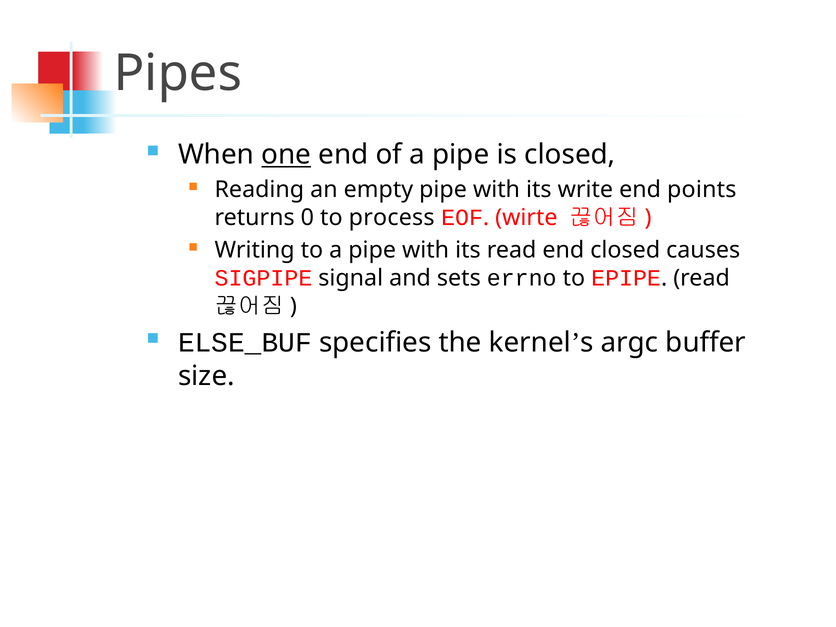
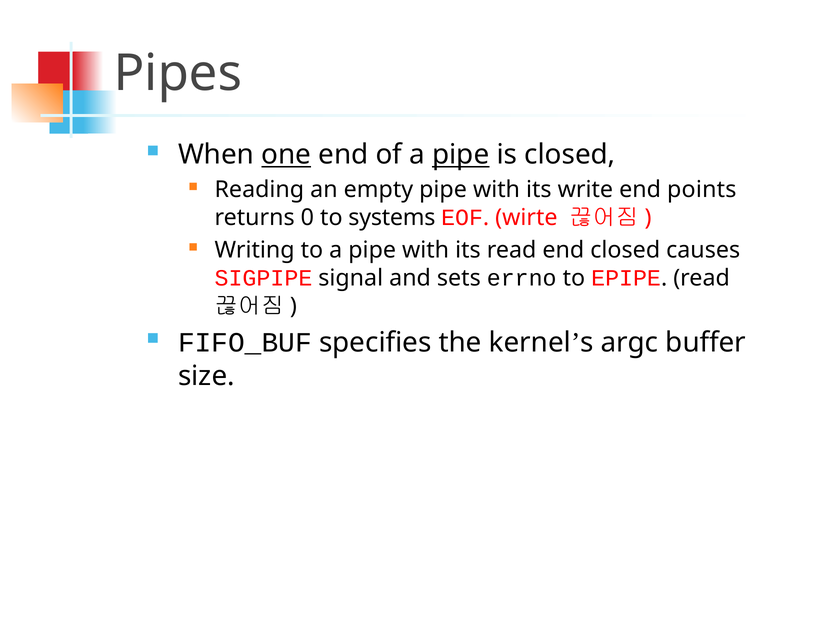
pipe underline: none -> present (461, 155)
process: process -> systems (392, 218)
ELSE_BUF: ELSE_BUF -> FIFO_BUF (245, 342)
